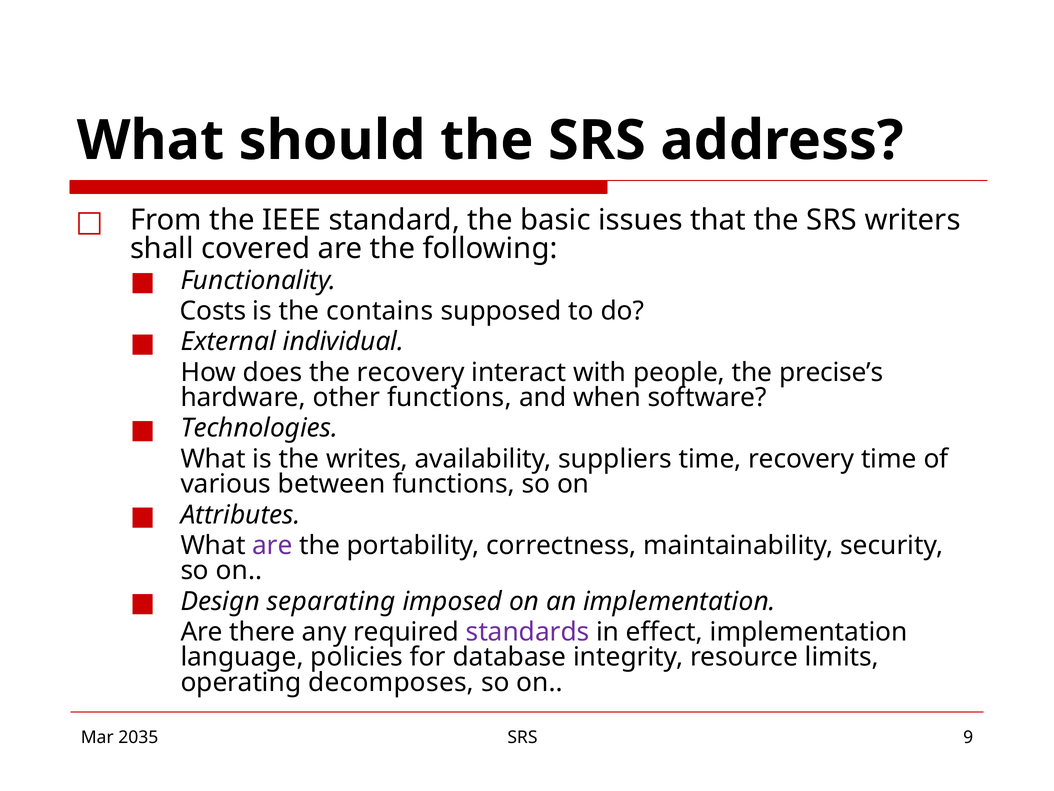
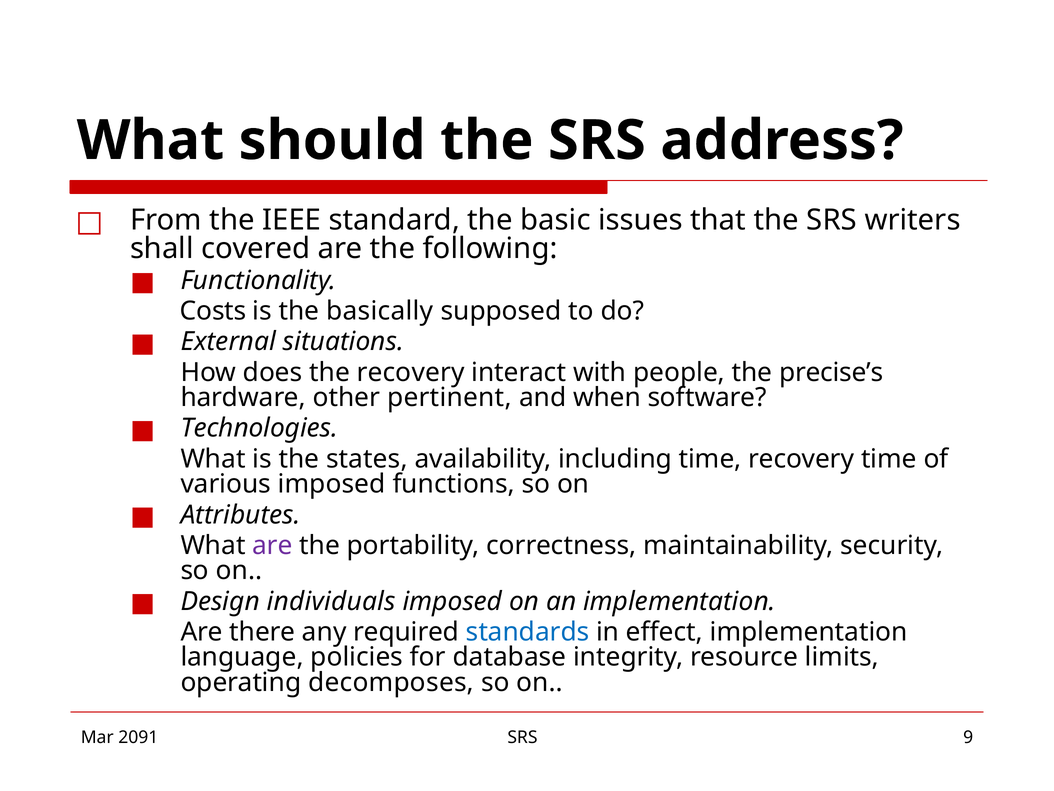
contains: contains -> basically (380, 311)
individual: individual -> situations (343, 342)
other functions: functions -> pertinent (449, 397)
writes: writes -> states (367, 459)
suppliers: suppliers -> including (615, 459)
various between: between -> imposed (332, 484)
separating: separating -> individuals (331, 601)
standards colour: purple -> blue (528, 632)
2035: 2035 -> 2091 (138, 737)
